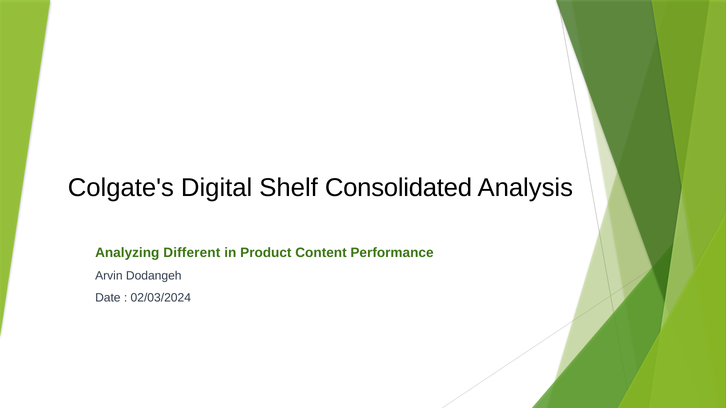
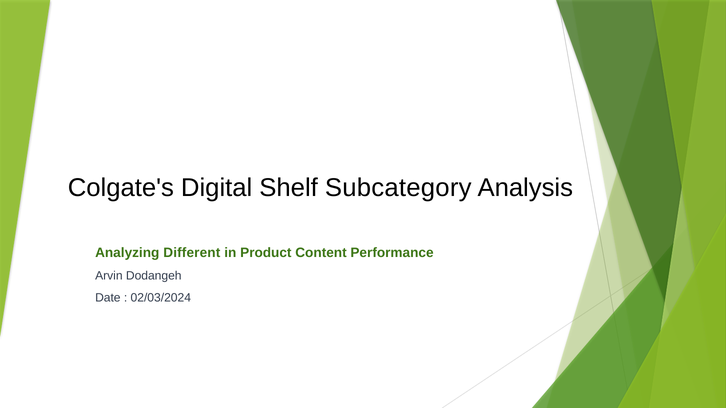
Consolidated: Consolidated -> Subcategory (398, 188)
